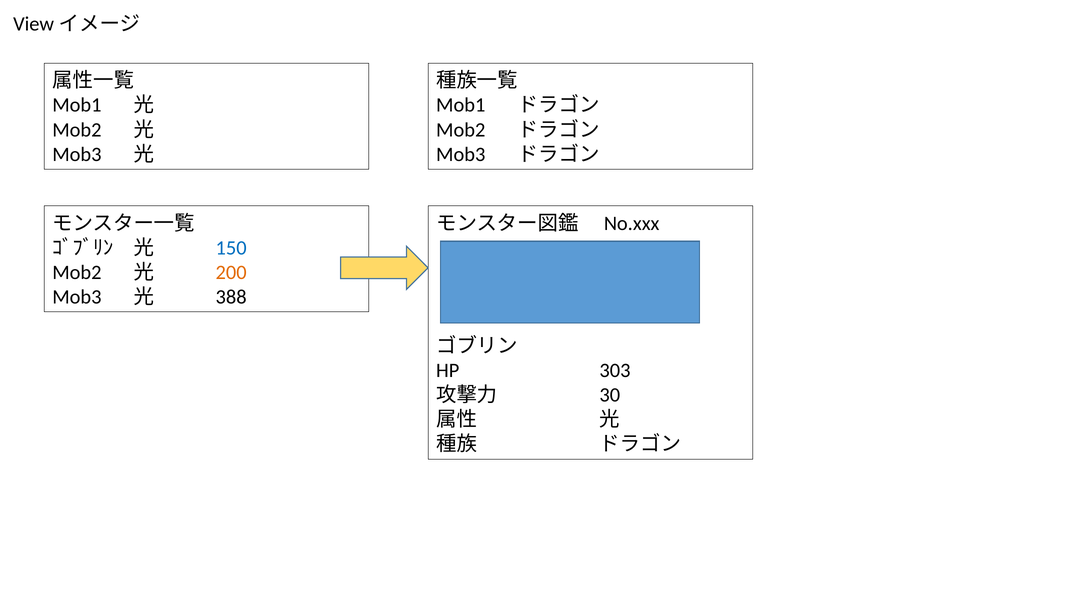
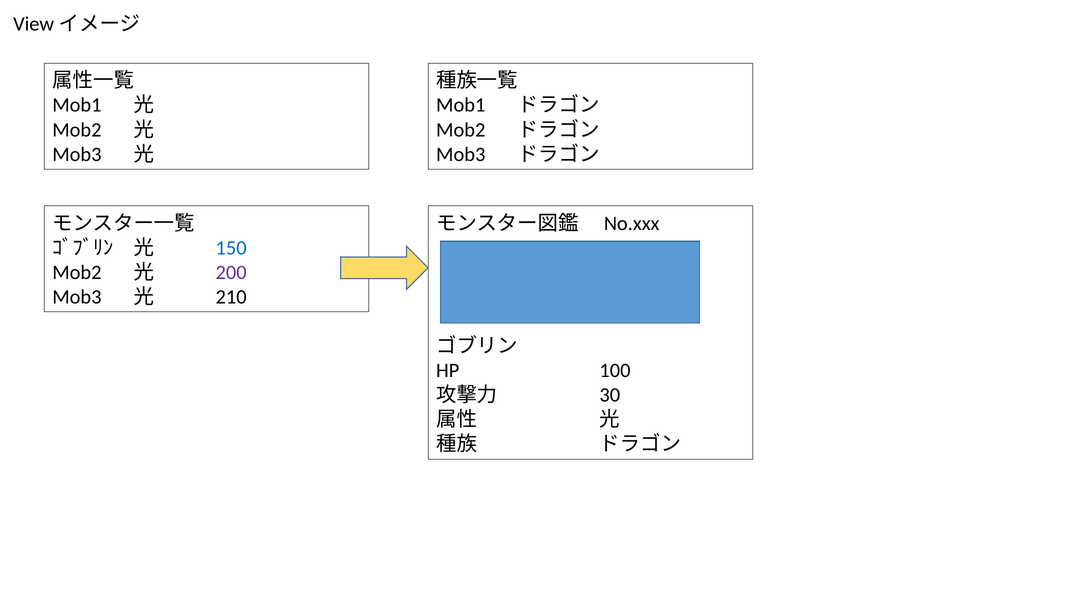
200 colour: orange -> purple (231, 272)
388: 388 -> 210 (231, 297)
303: 303 -> 100 (615, 370)
